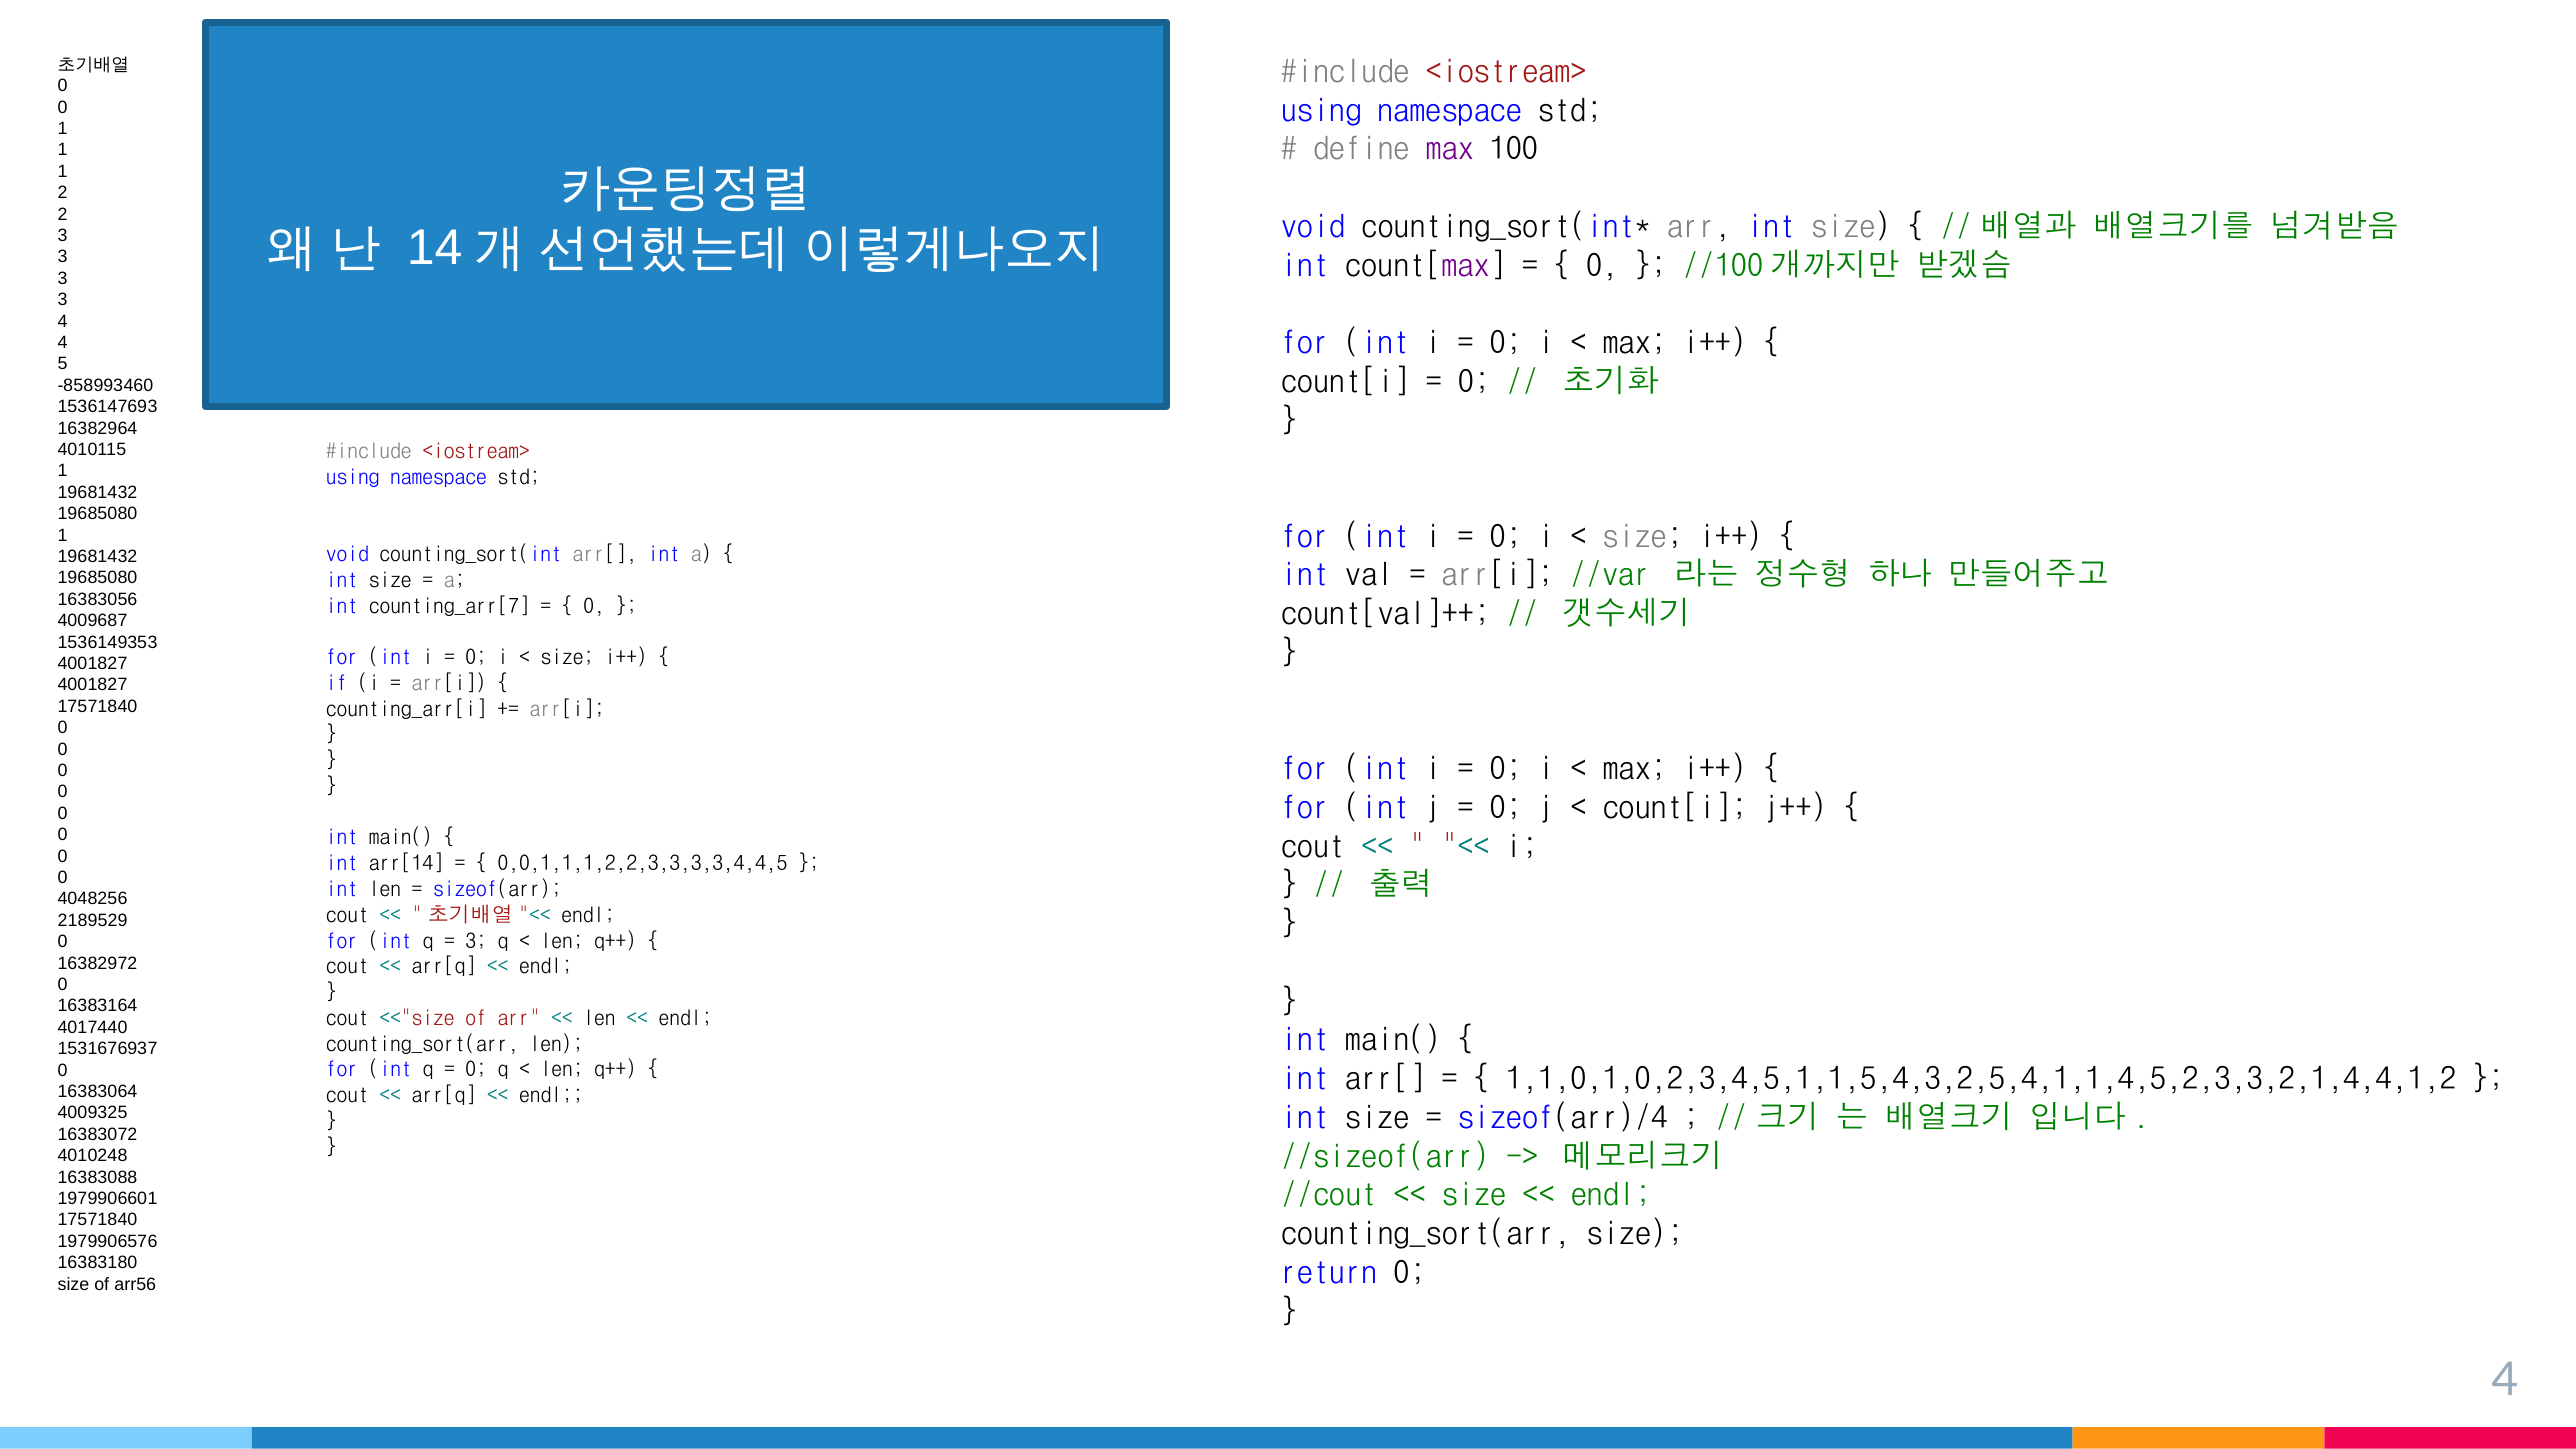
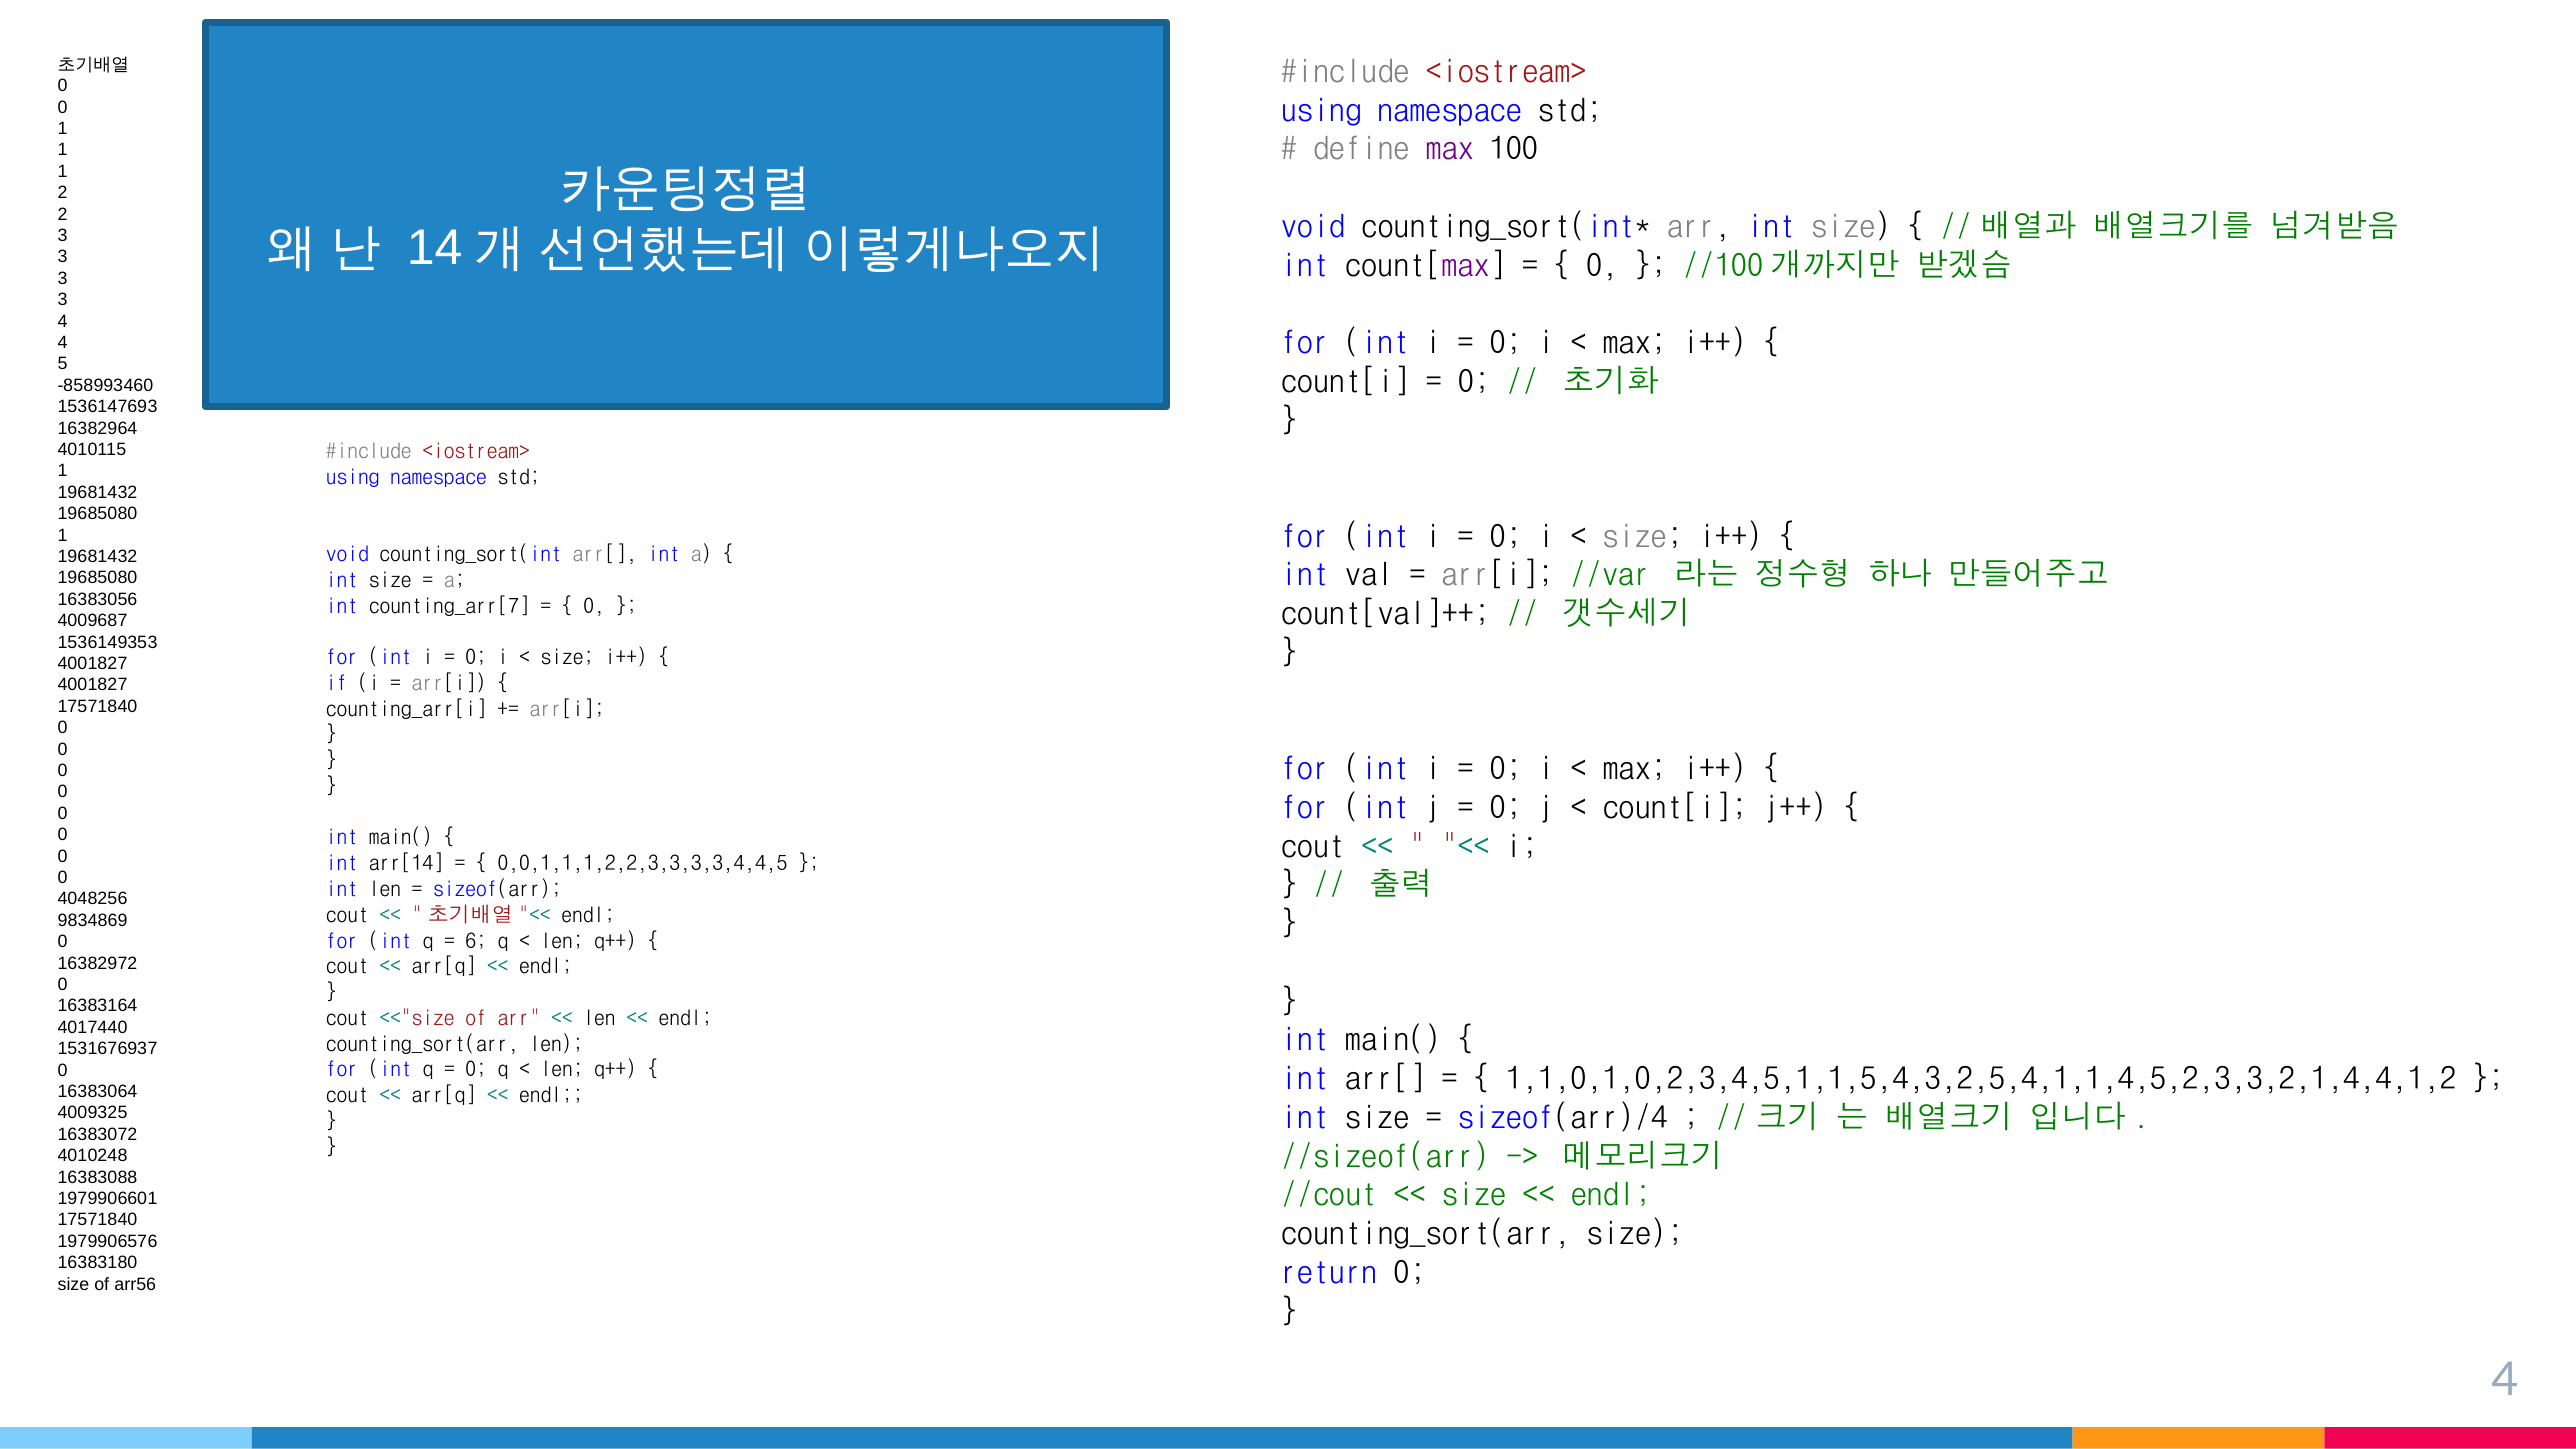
2189529: 2189529 -> 9834869 (93, 920)
3: 3 -> 6 (476, 941)
